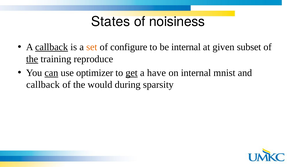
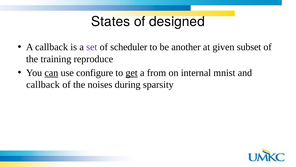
noisiness: noisiness -> designed (177, 21)
callback underline: present -> none (52, 47)
set colour: orange -> purple (92, 47)
configure: configure -> scheduler (129, 47)
be internal: internal -> another (186, 47)
the underline: present -> none (32, 59)
optimizer: optimizer -> configure (95, 73)
have: have -> from (157, 73)
would: would -> noises (100, 84)
